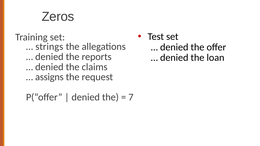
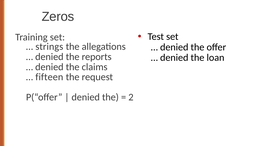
assigns: assigns -> fifteen (49, 77)
7: 7 -> 2 (131, 97)
